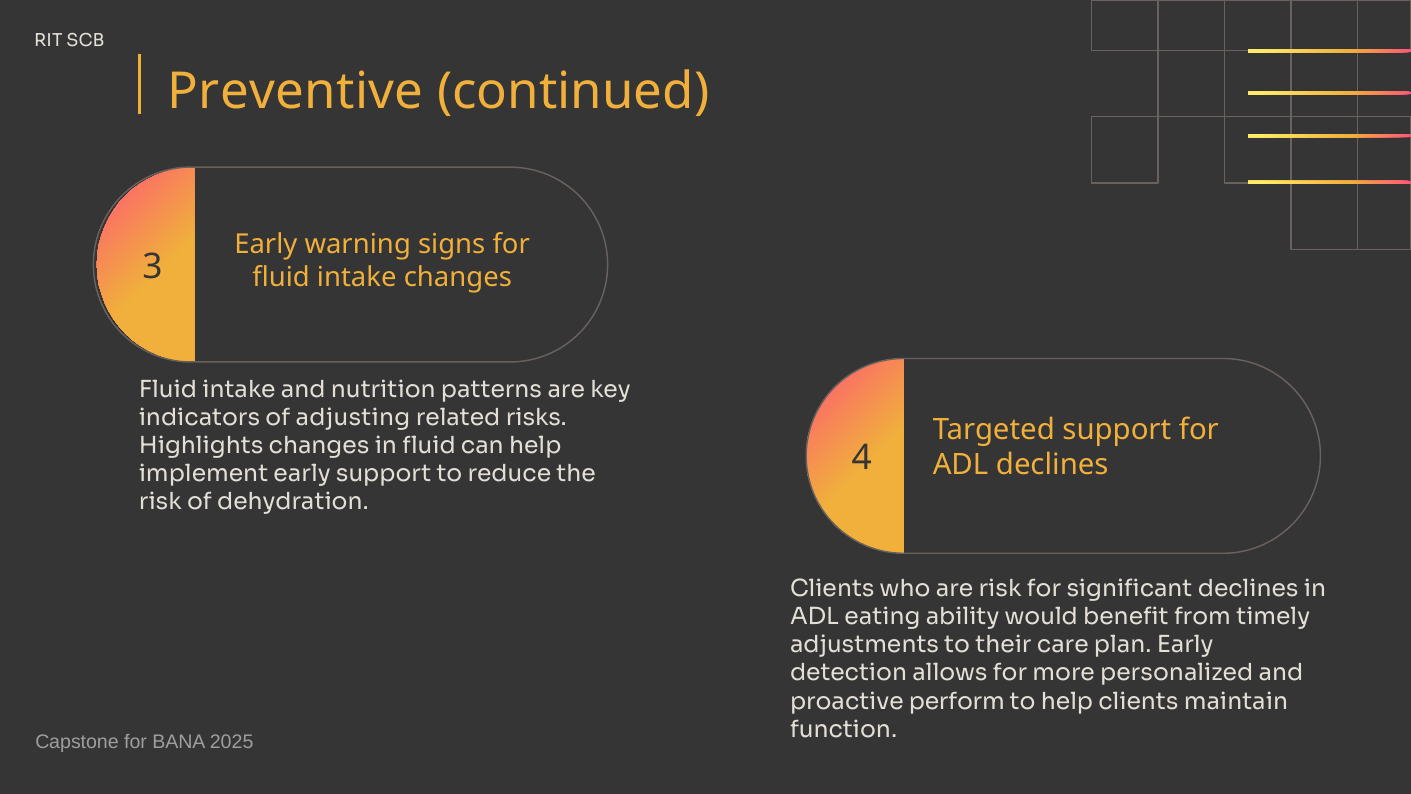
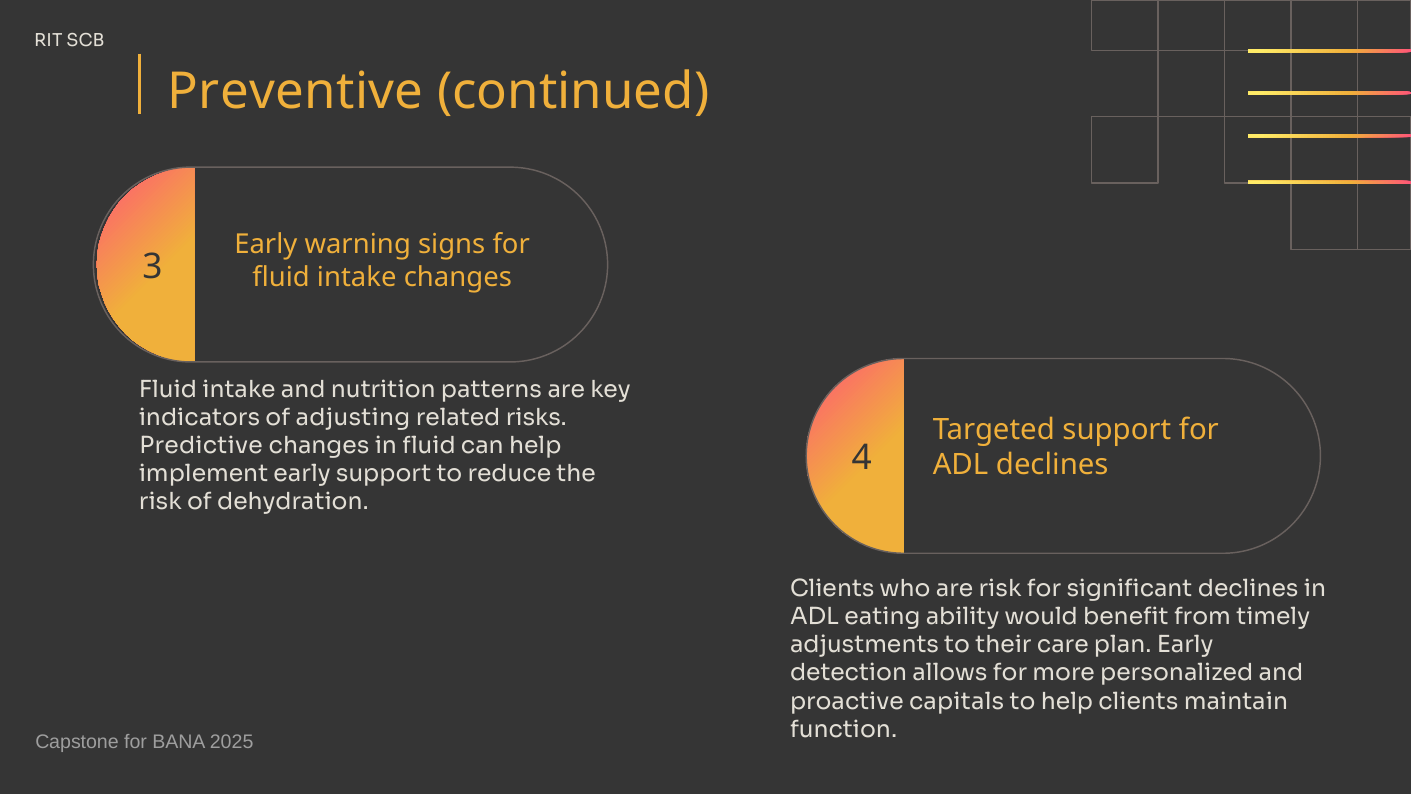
Highlights: Highlights -> Predictive (201, 446)
perform: perform -> capitals (957, 701)
